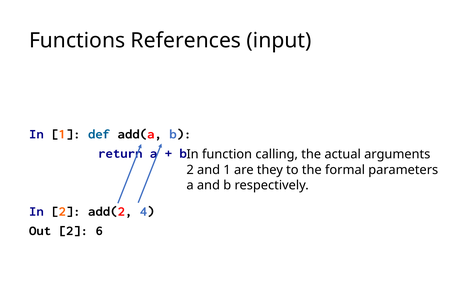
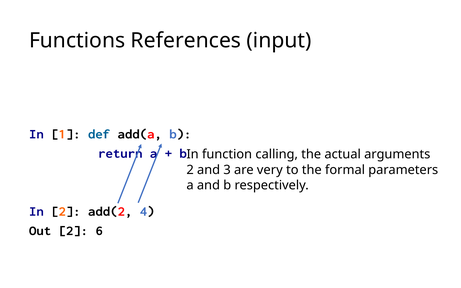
and 1: 1 -> 3 (227, 170)
they: they -> very (270, 170)
